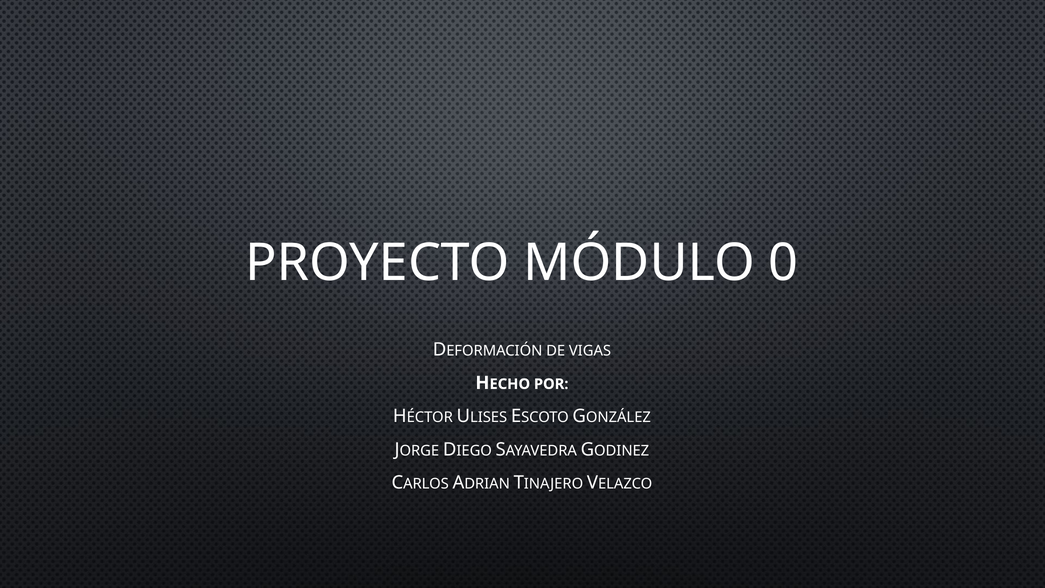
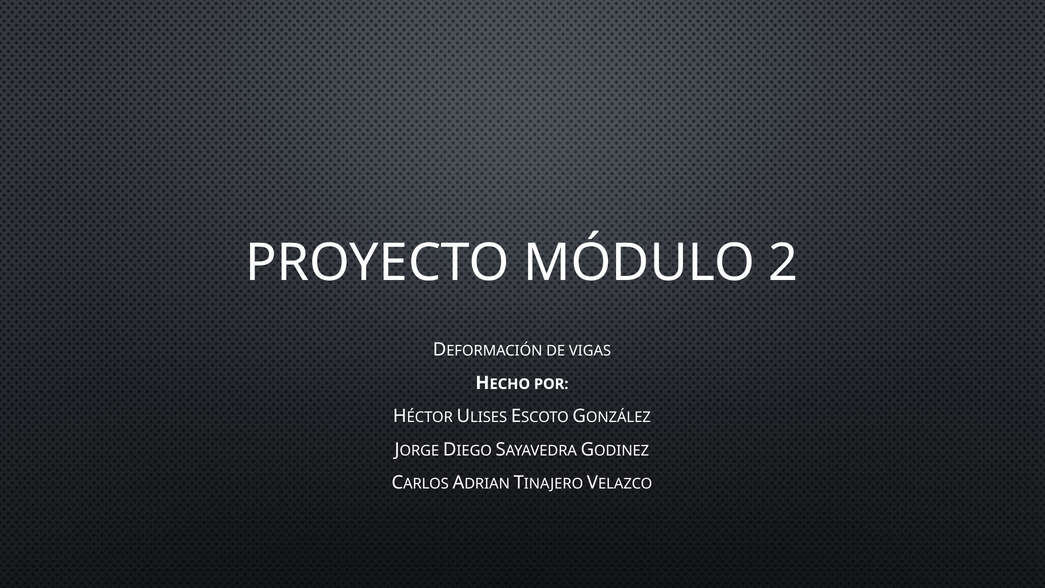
0: 0 -> 2 (783, 263)
